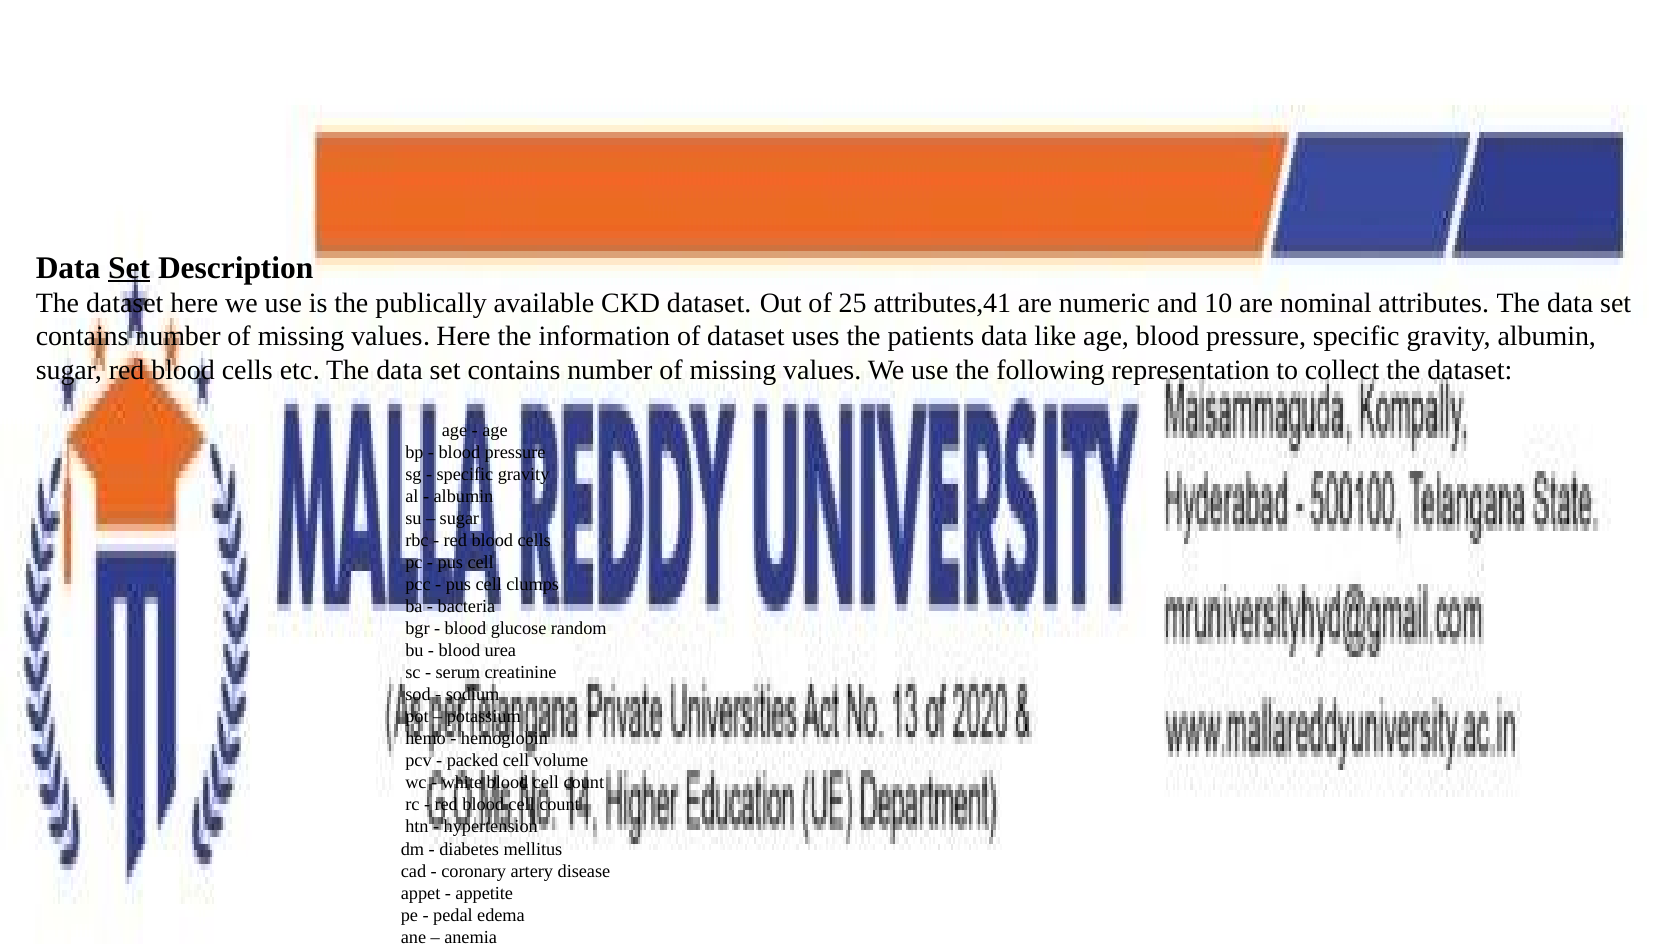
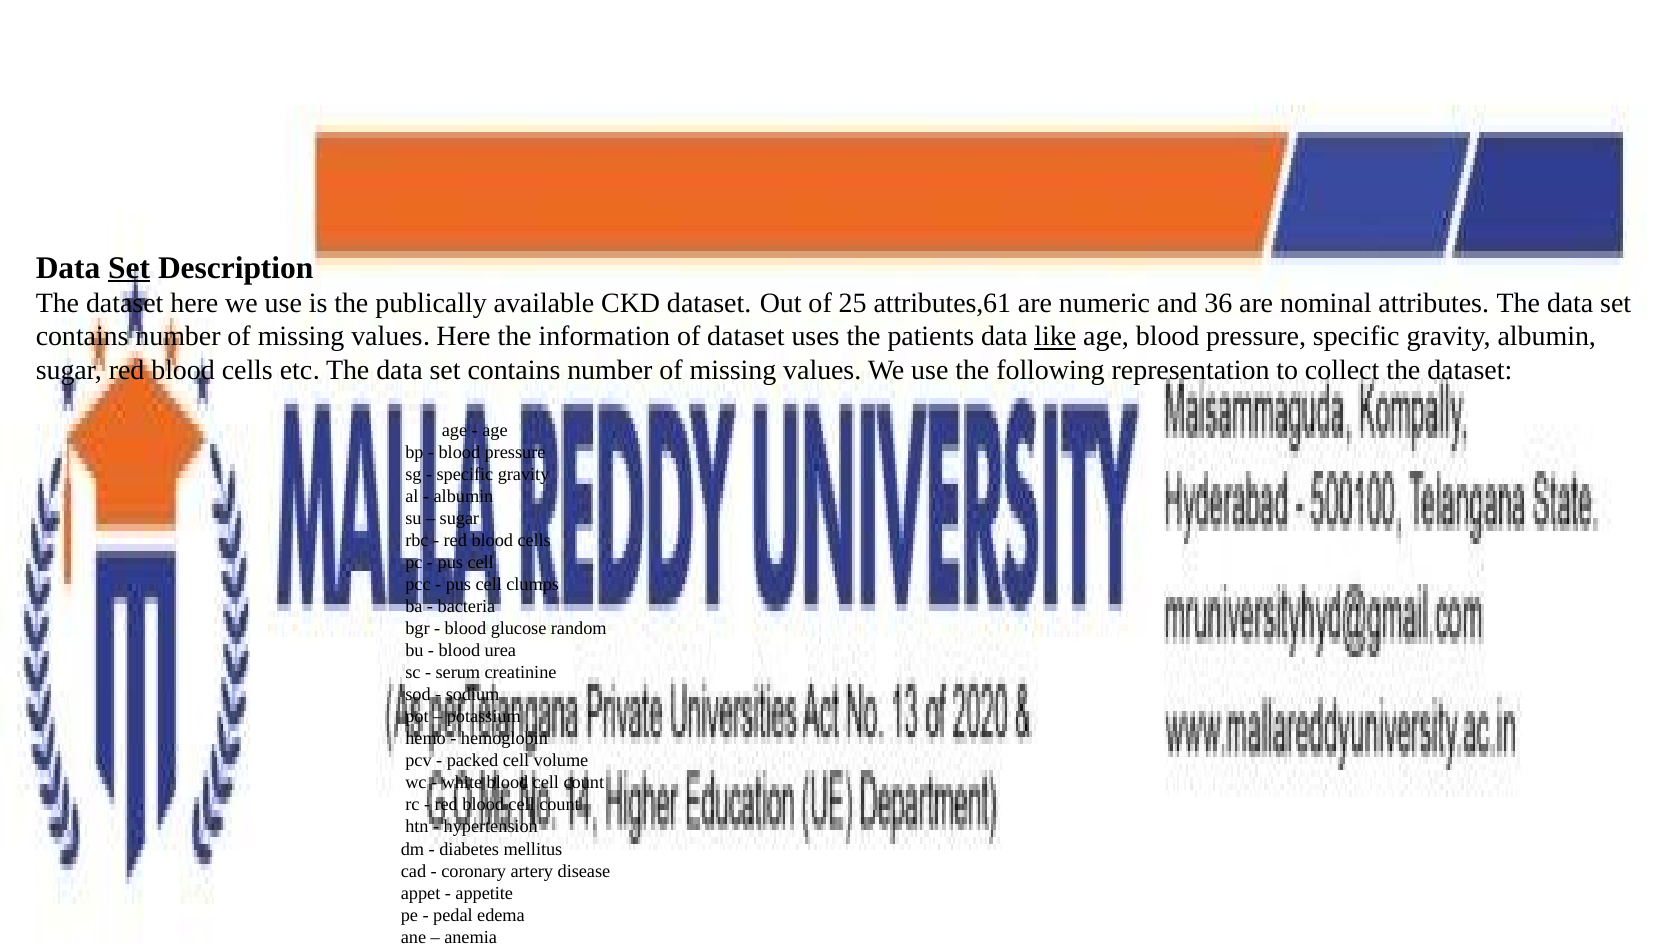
attributes,41: attributes,41 -> attributes,61 (942, 303)
10: 10 -> 36 (1218, 303)
like underline: none -> present (1055, 337)
